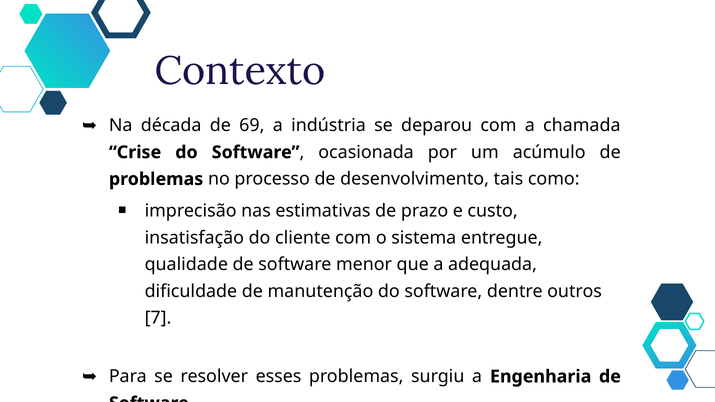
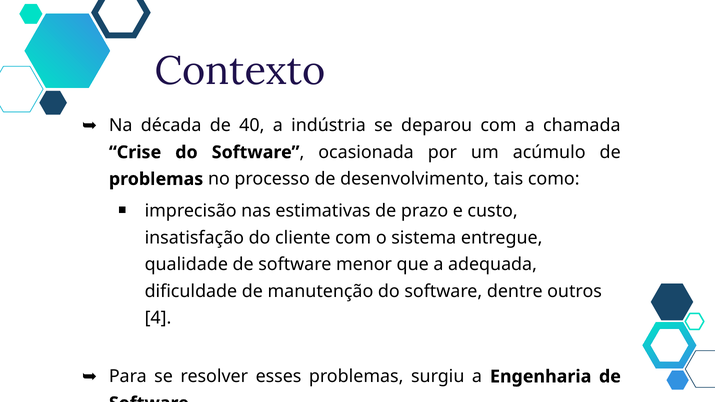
69: 69 -> 40 (252, 126)
7: 7 -> 4 (158, 318)
